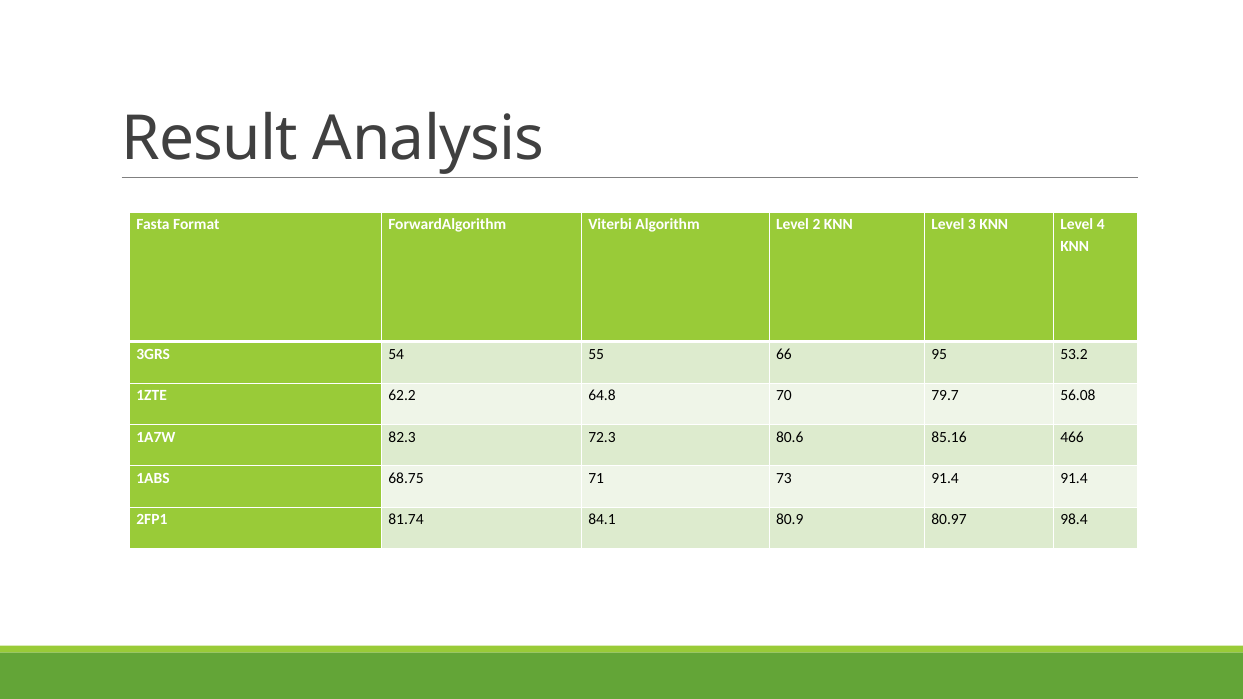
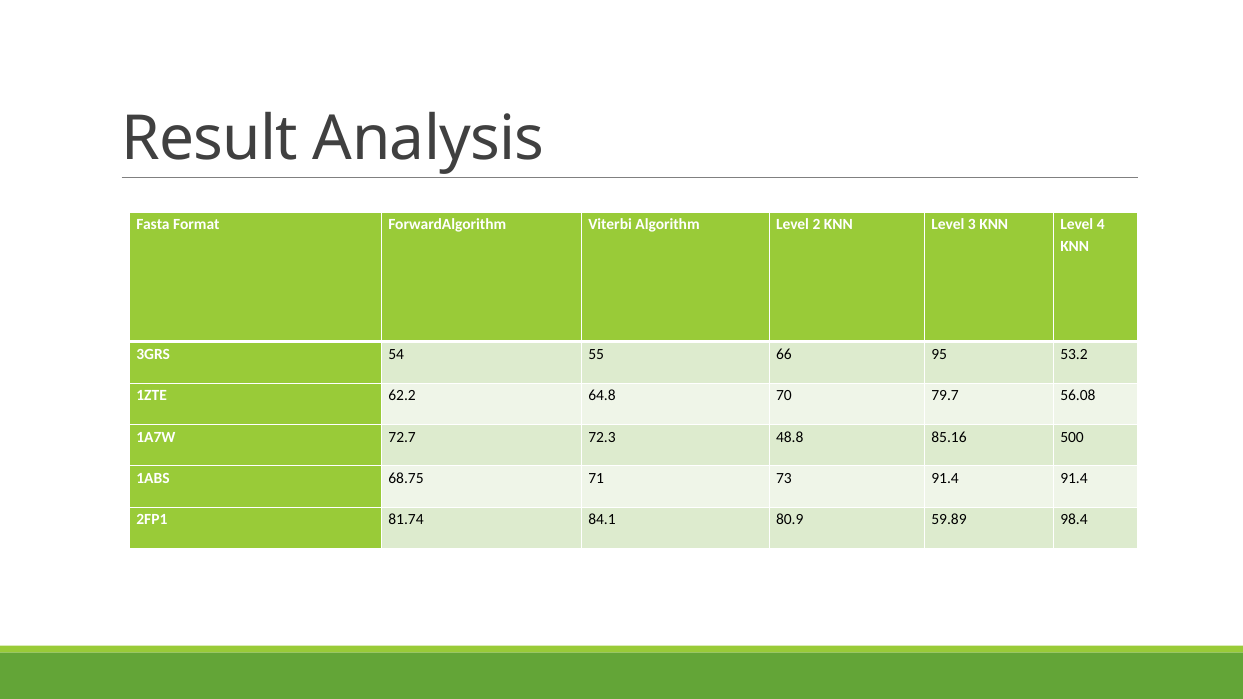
82.3: 82.3 -> 72.7 (402, 437)
80.6: 80.6 -> 48.8 (790, 437)
466: 466 -> 500 (1072, 437)
80.97: 80.97 -> 59.89 (949, 520)
